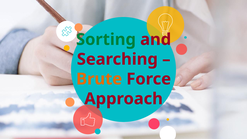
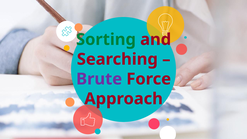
Brute colour: orange -> purple (99, 79)
